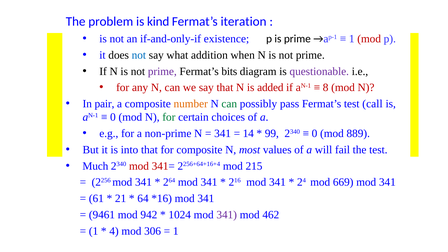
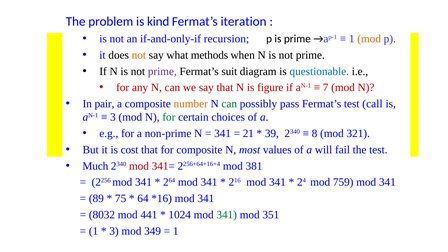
existence: existence -> recursion (226, 39)
mod colour: red -> orange (369, 39)
not colour: blue -> orange (139, 55)
addition: addition -> methods (209, 55)
bits: bits -> suit (229, 71)
questionable colour: purple -> blue (319, 71)
added: added -> figure (270, 88)
8: 8 -> 7 (326, 88)
0: 0 -> 3 (113, 117)
14: 14 -> 21 (248, 134)
99: 99 -> 39 (272, 134)
0: 0 -> 8 (315, 134)
889: 889 -> 321 (358, 134)
into: into -> cost (130, 150)
215: 215 -> 381 (254, 166)
669: 669 -> 759 (343, 182)
61: 61 -> 89 (96, 198)
21: 21 -> 75 (121, 198)
9461: 9461 -> 8032 (102, 215)
942: 942 -> 441 (149, 215)
341 colour: purple -> green (227, 215)
462: 462 -> 351 (271, 215)
4: 4 -> 3 (114, 231)
306: 306 -> 349 (153, 231)
